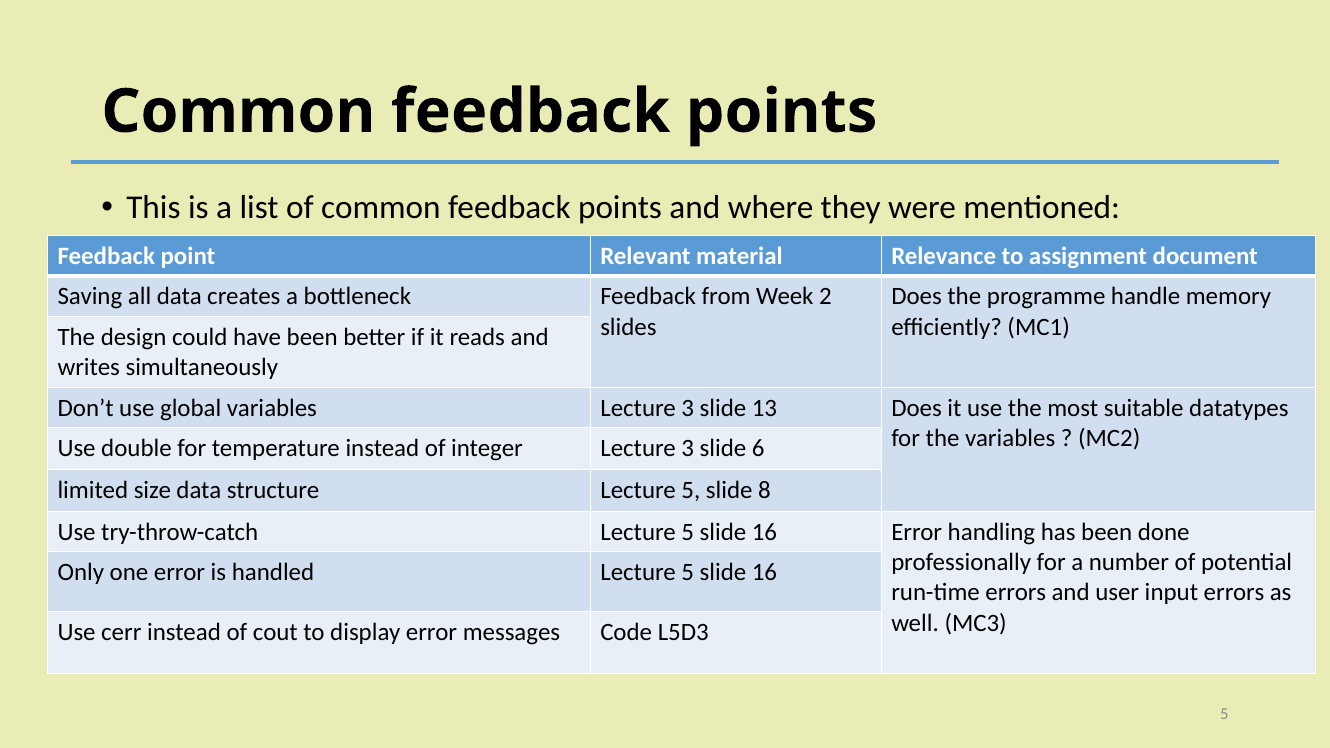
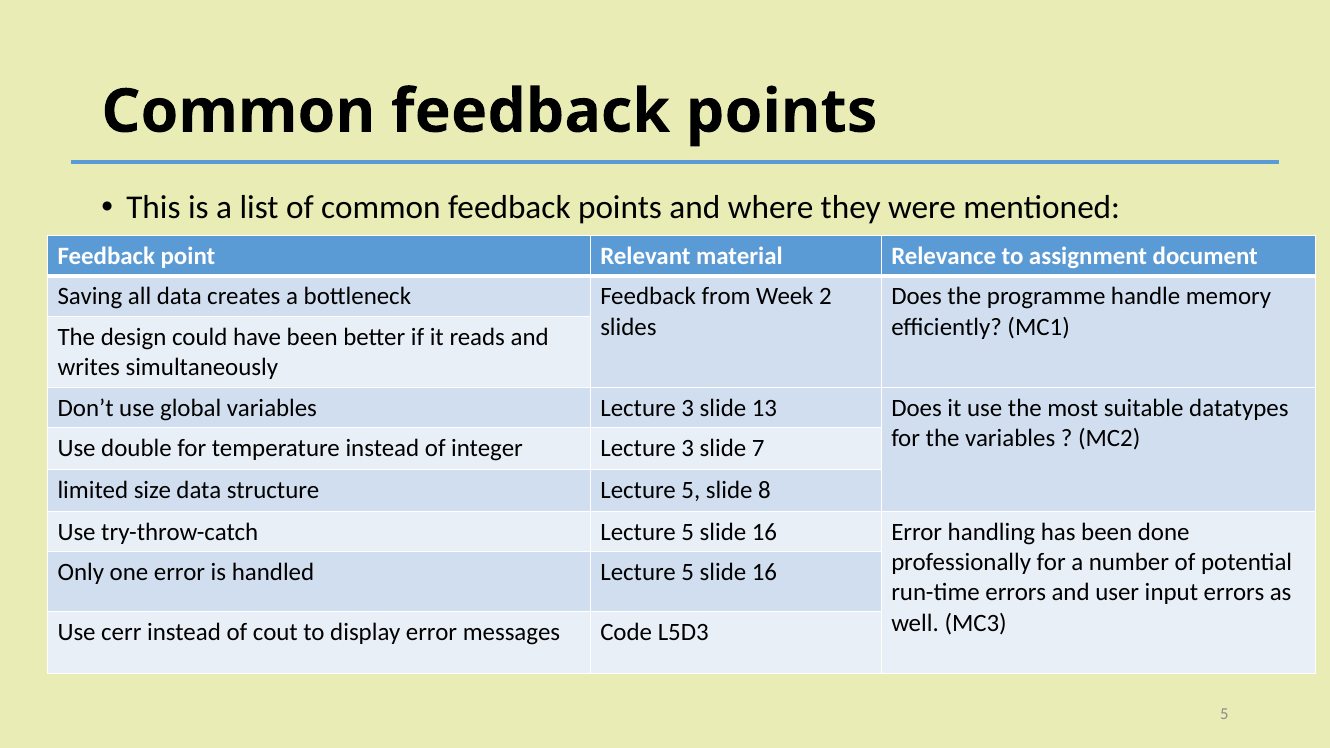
6: 6 -> 7 (758, 448)
